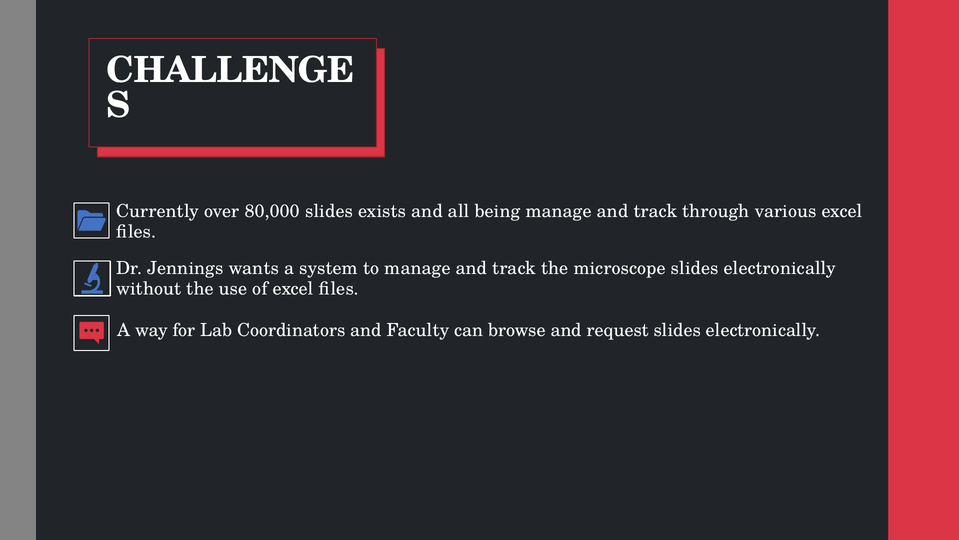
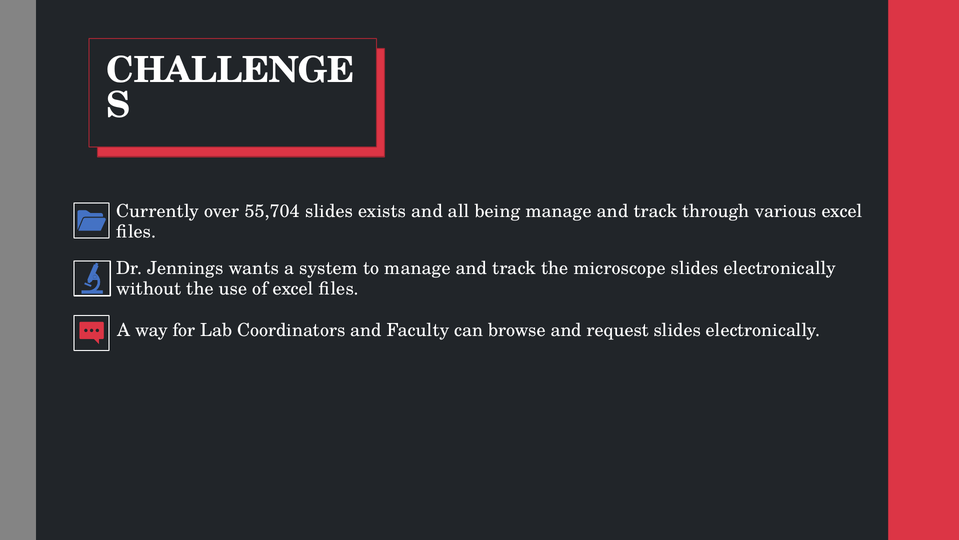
80,000: 80,000 -> 55,704 (272, 211)
